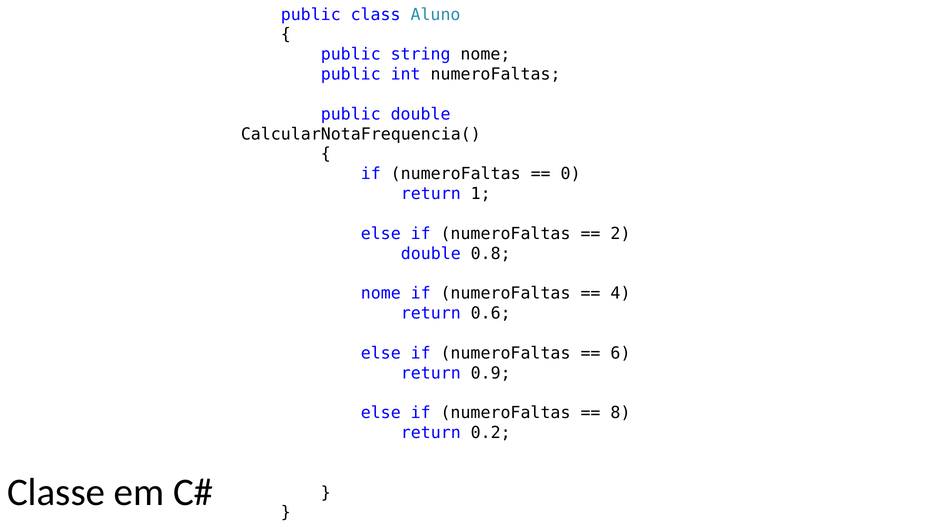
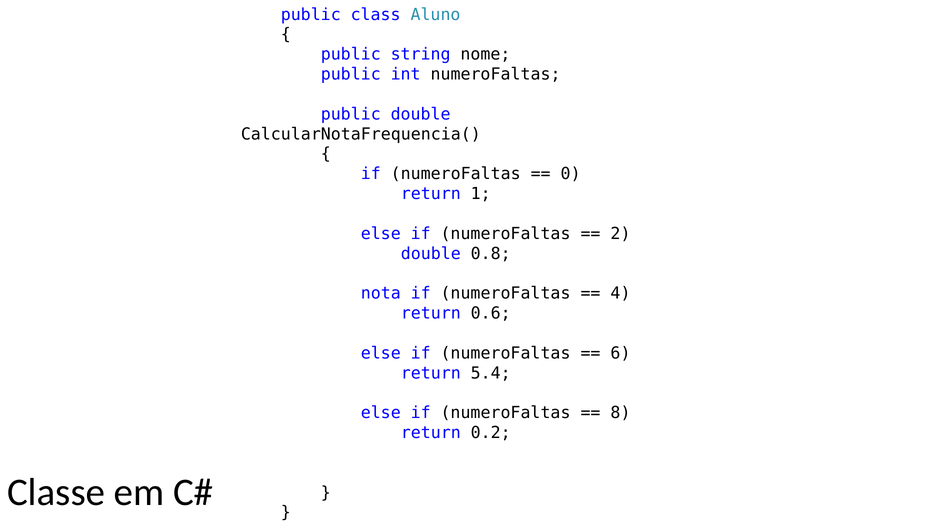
nome: nome -> nota (381, 293)
0.9: 0.9 -> 5.4 (491, 373)
